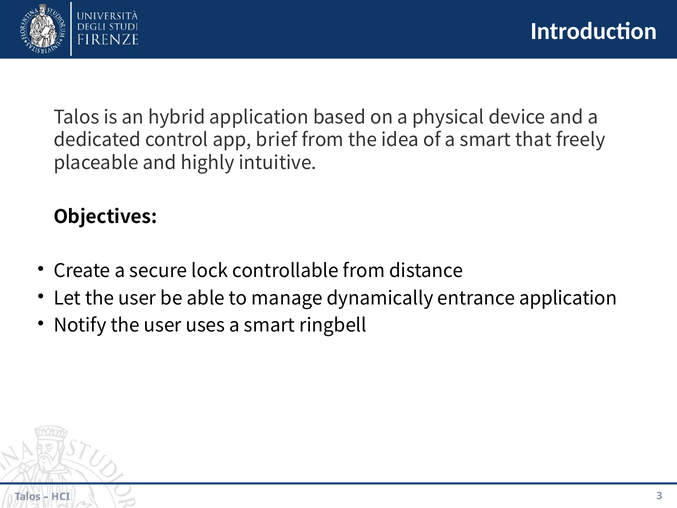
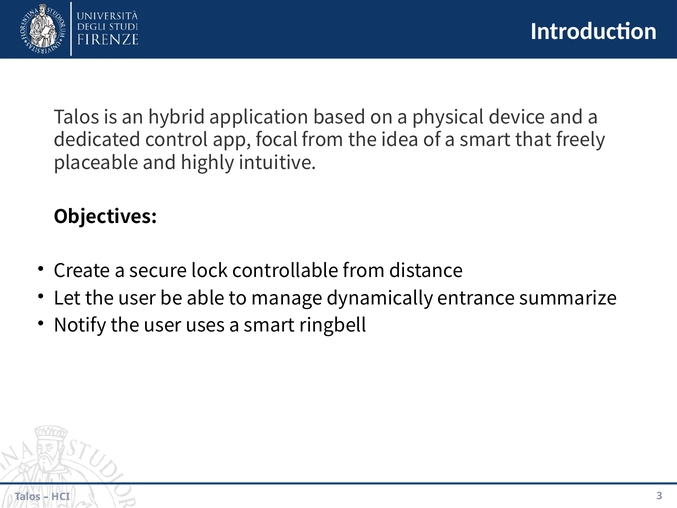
brief: brief -> focal (277, 140)
entrance application: application -> summarize (568, 298)
